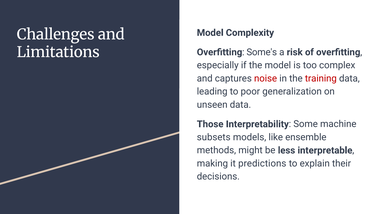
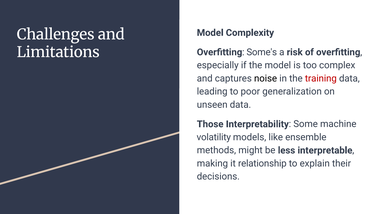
noise colour: red -> black (266, 78)
subsets: subsets -> volatility (214, 137)
predictions: predictions -> relationship (262, 163)
